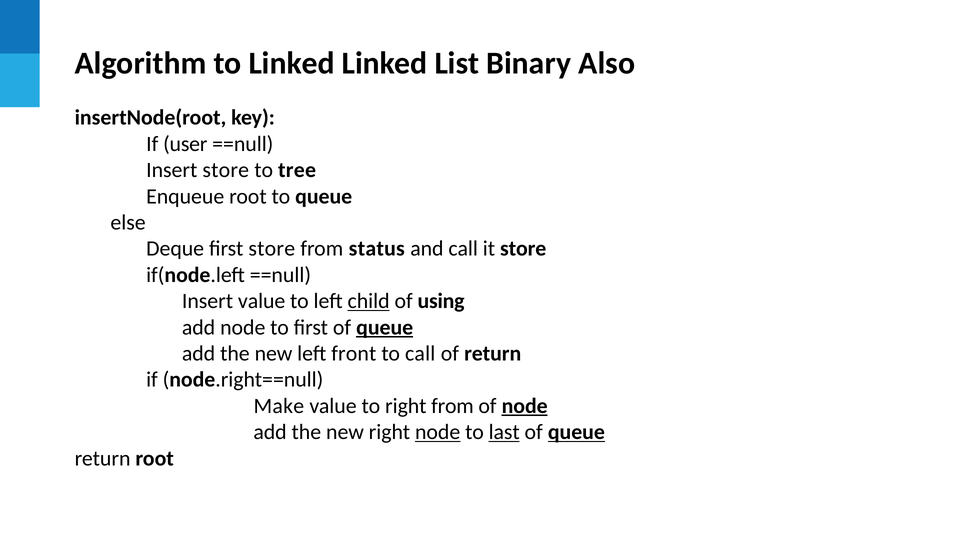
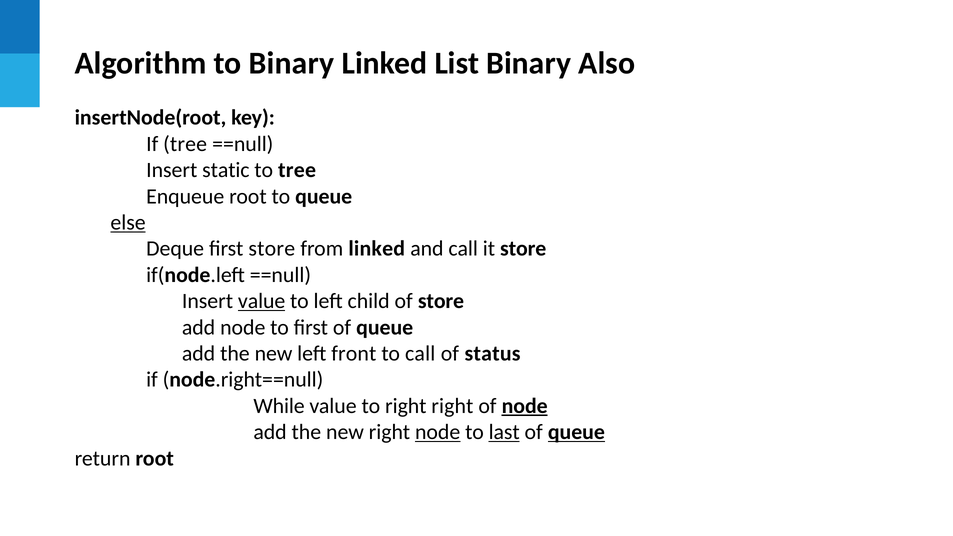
to Linked: Linked -> Binary (291, 63)
If user: user -> tree (185, 144)
Insert store: store -> static (226, 170)
else underline: none -> present (128, 223)
from status: status -> linked (377, 249)
value underline: none -> present (262, 301)
child underline: present -> none (369, 301)
of using: using -> store (441, 301)
queue underline: present -> none (385, 327)
of return: return -> status (493, 354)
Make: Make -> While (279, 406)
right from: from -> right (452, 406)
